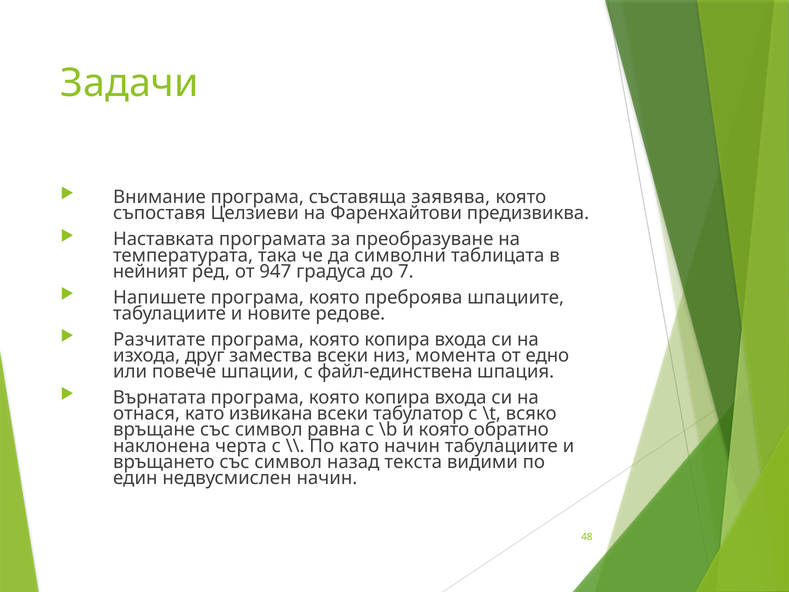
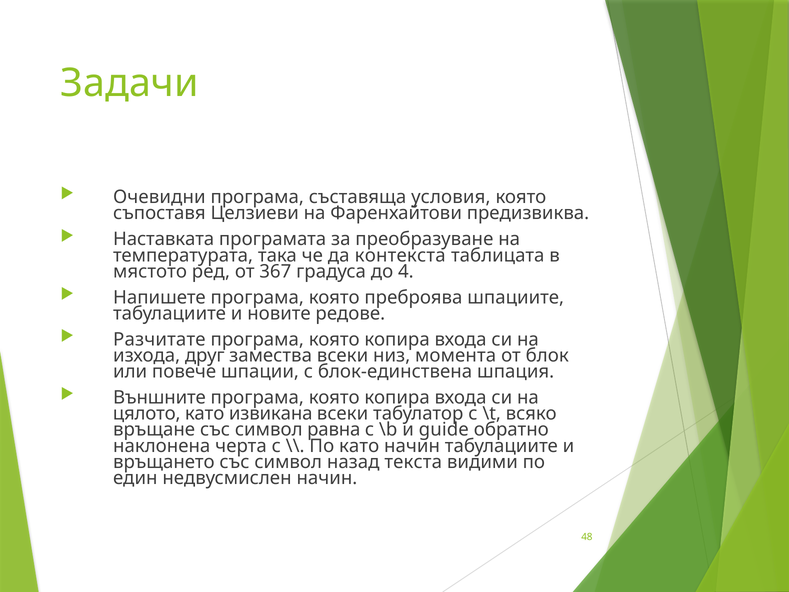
Внимание: Внимание -> Очевидни (159, 197)
заявява: заявява -> условия (451, 197)
символни: символни -> контекста (400, 255)
нейният: нейният -> мястото (150, 271)
947: 947 -> 367 (275, 271)
7: 7 -> 4 (406, 271)
едно: едно -> блок (547, 355)
файл-единствена: файл-единствена -> блок-единствена (395, 371)
Върнатата: Върнатата -> Външните (159, 397)
отнася: отнася -> цялото (147, 414)
и която: която -> guide (444, 430)
